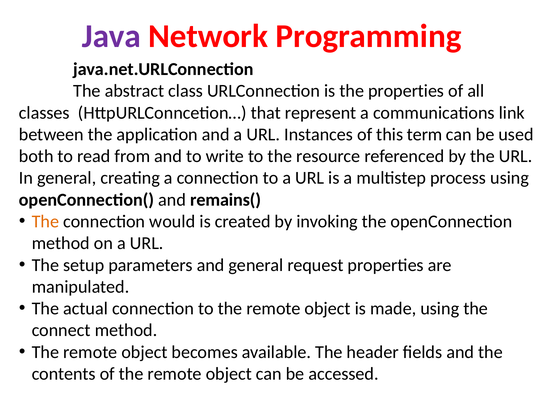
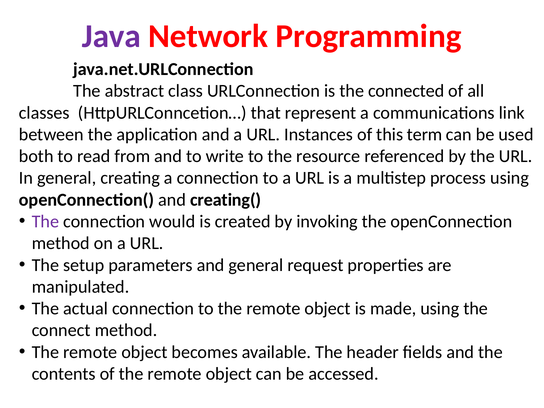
the properties: properties -> connected (406, 91)
remains(: remains( -> creating( (226, 200)
The colour: orange -> purple (45, 222)
